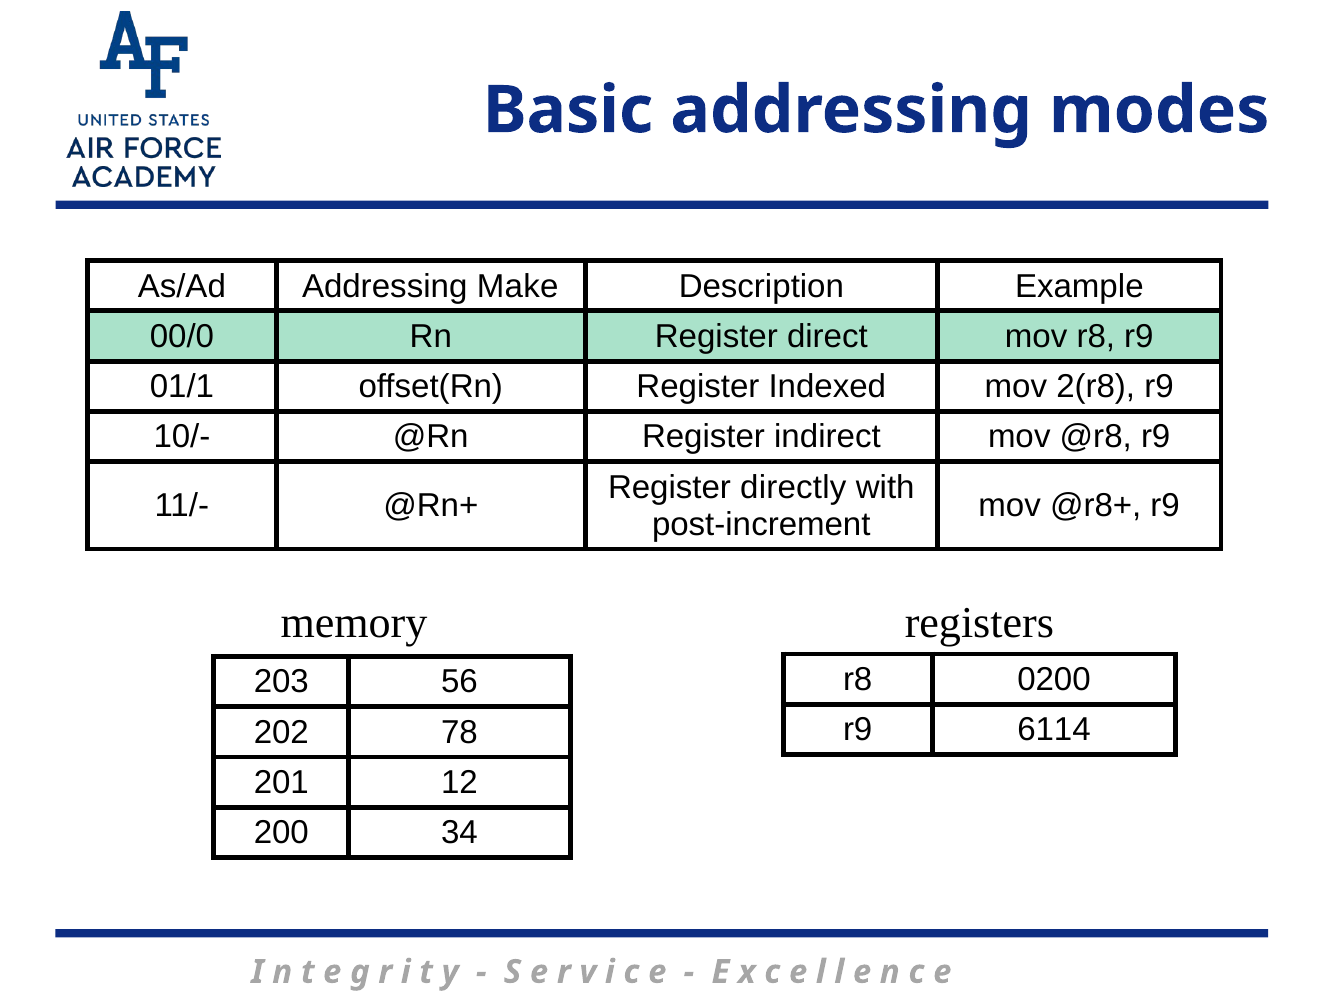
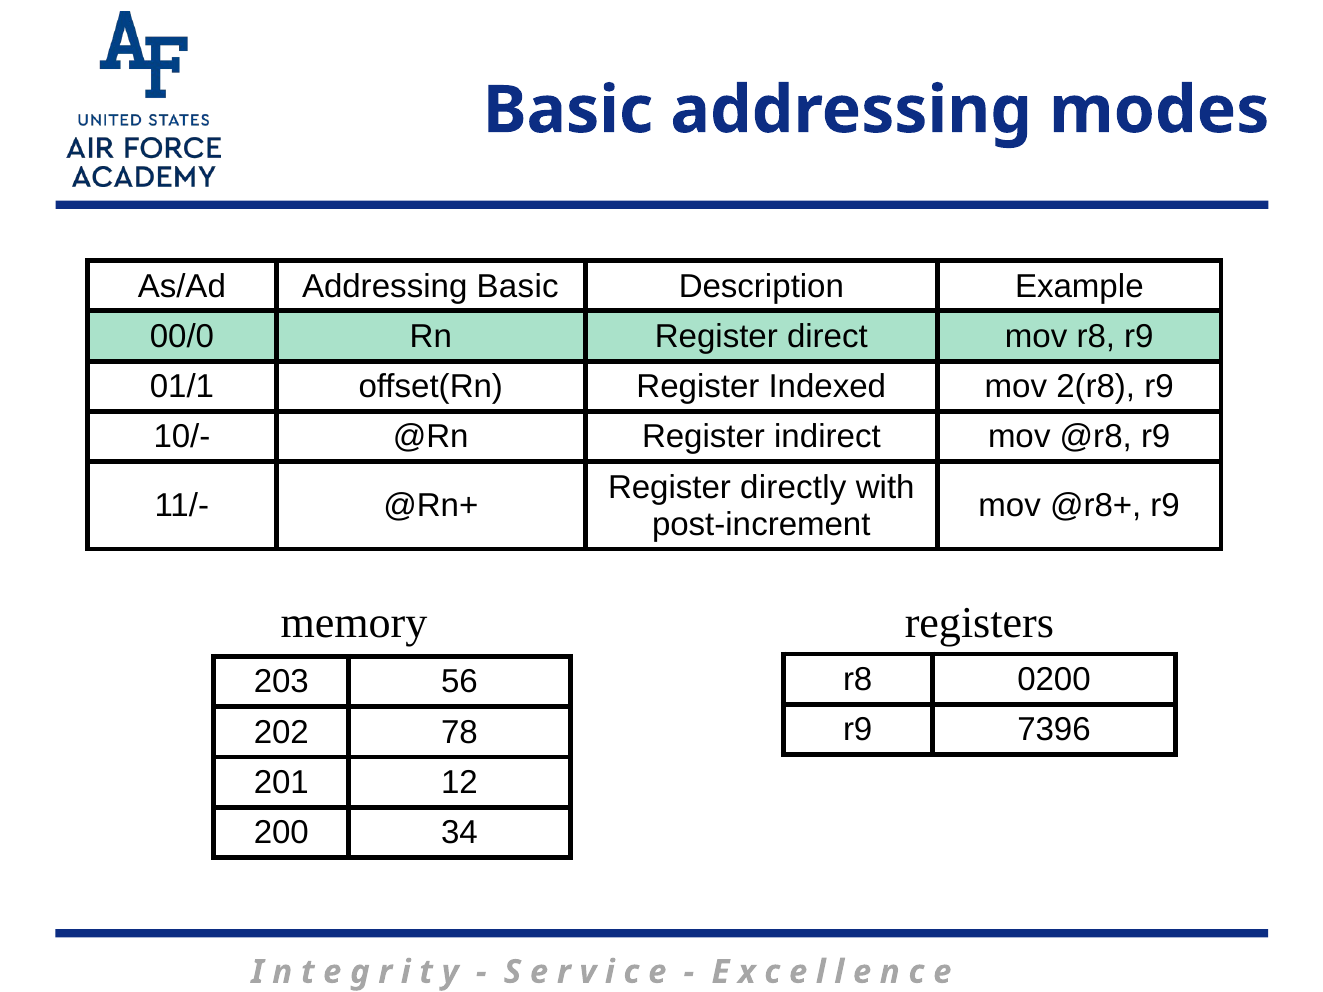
Addressing Make: Make -> Basic (518, 286)
6114: 6114 -> 7396 (1054, 730)
